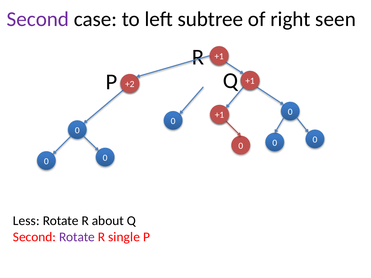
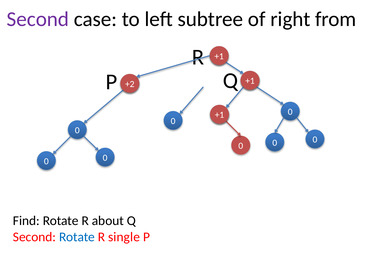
seen: seen -> from (336, 19)
Less: Less -> Find (26, 221)
Rotate colour: purple -> blue (77, 237)
